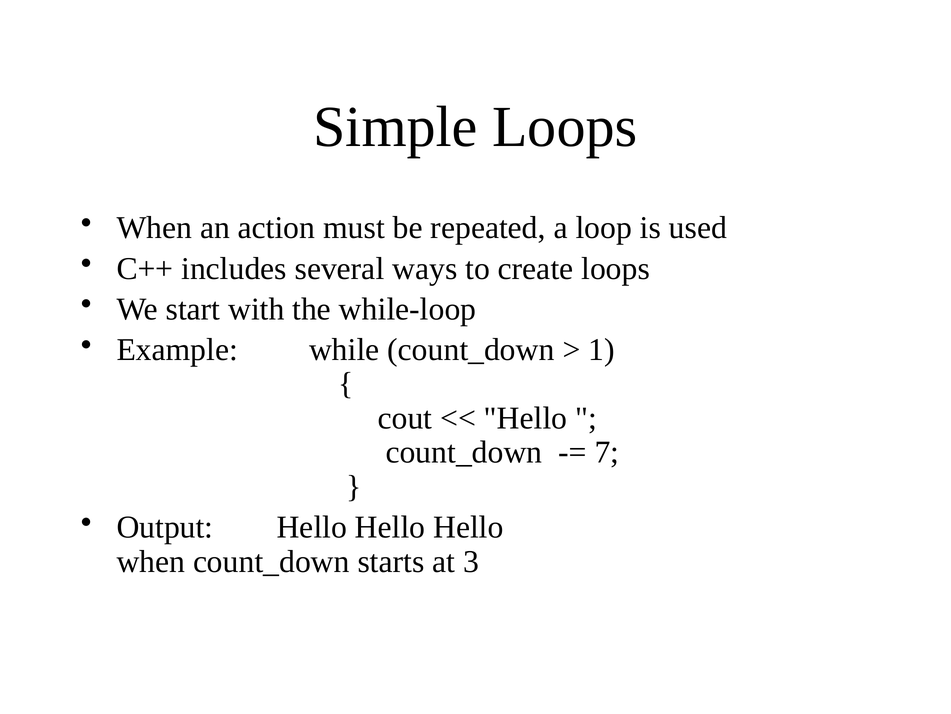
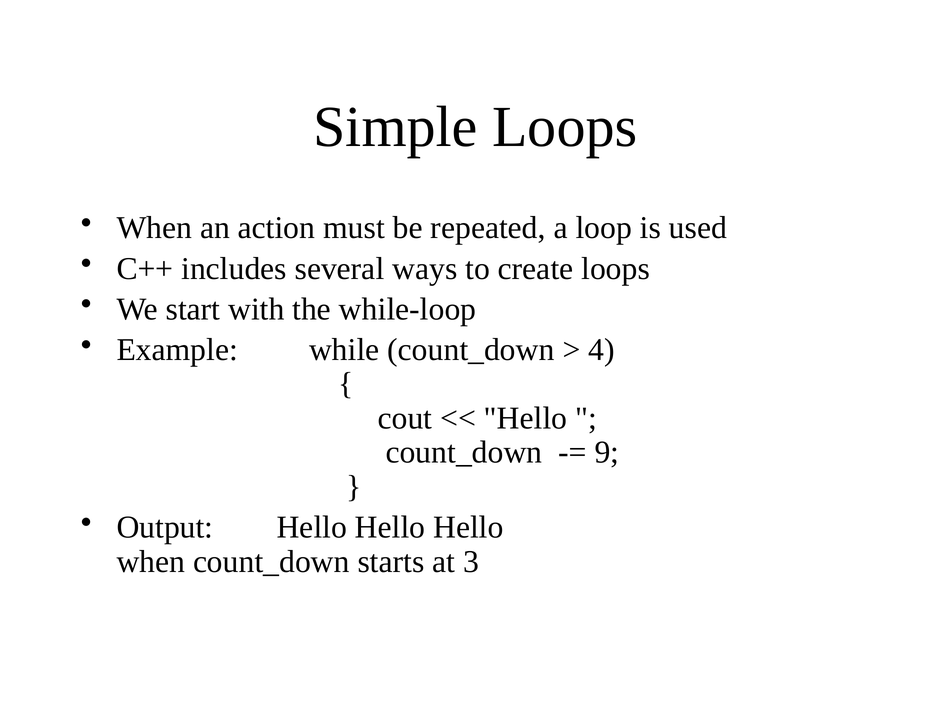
1: 1 -> 4 (601, 349)
7: 7 -> 9 (607, 452)
